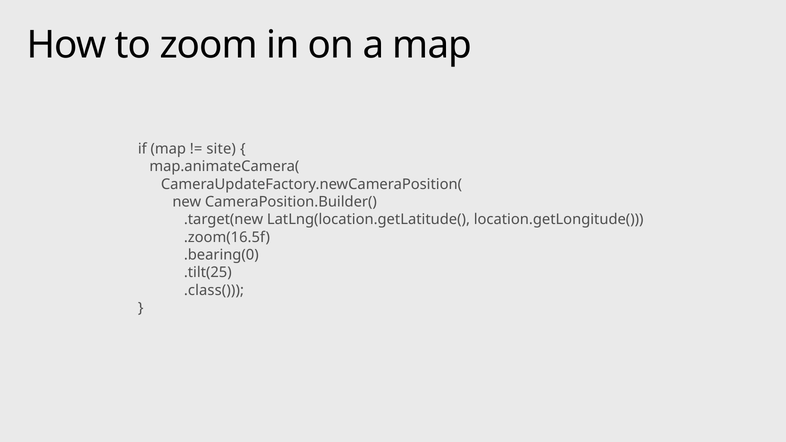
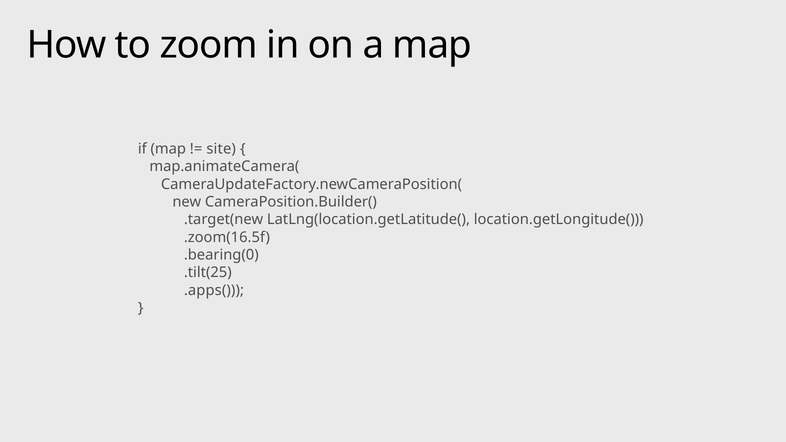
.class(: .class( -> .apps( (214, 290)
